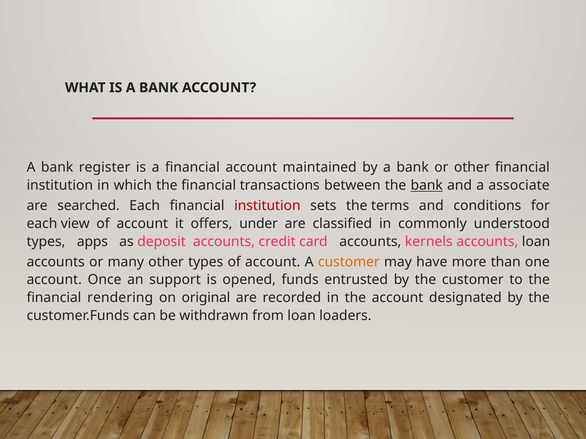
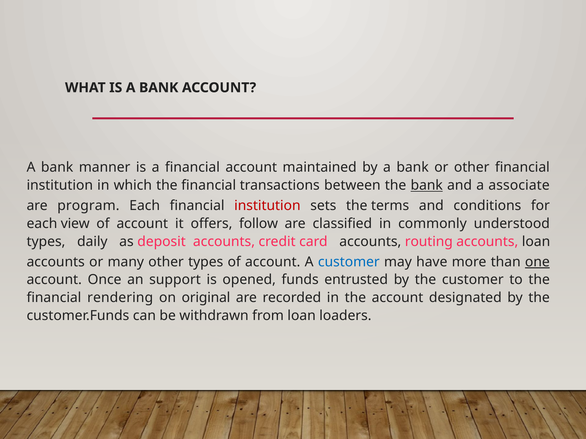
register: register -> manner (105, 167)
searched: searched -> program (88, 206)
under: under -> follow (259, 224)
apps: apps -> daily (92, 242)
kernels: kernels -> routing (429, 242)
customer colour: orange -> blue (349, 262)
one underline: none -> present (537, 262)
